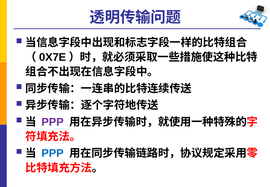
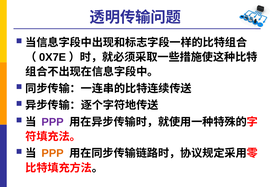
PPP colour: blue -> orange (53, 153)
